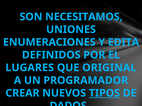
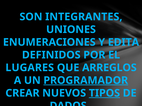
NECESITAMOS: NECESITAMOS -> INTEGRANTES (84, 17)
ORIGINAL: ORIGINAL -> ARREGLOS (109, 68)
PROGRAMADOR underline: none -> present (86, 81)
